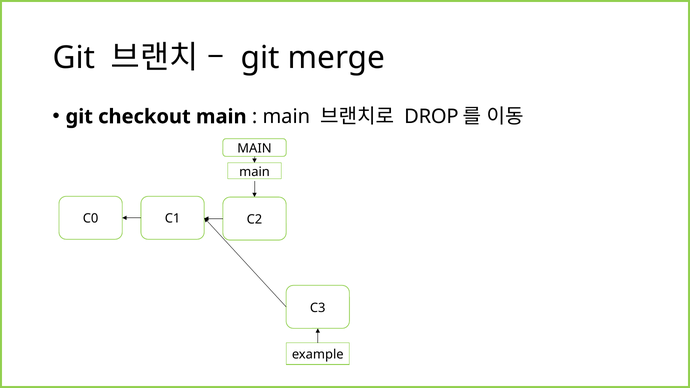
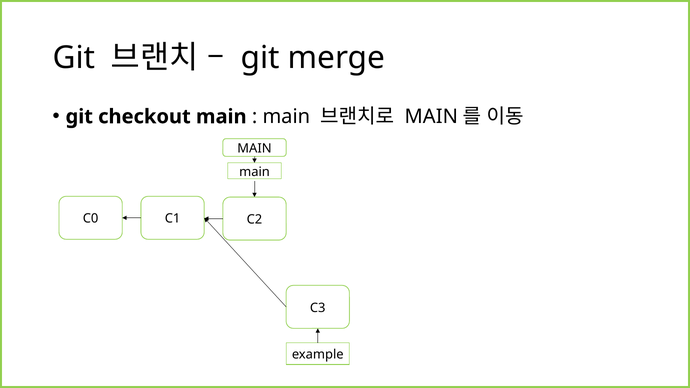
DROP: DROP -> MAIN (431, 117)
